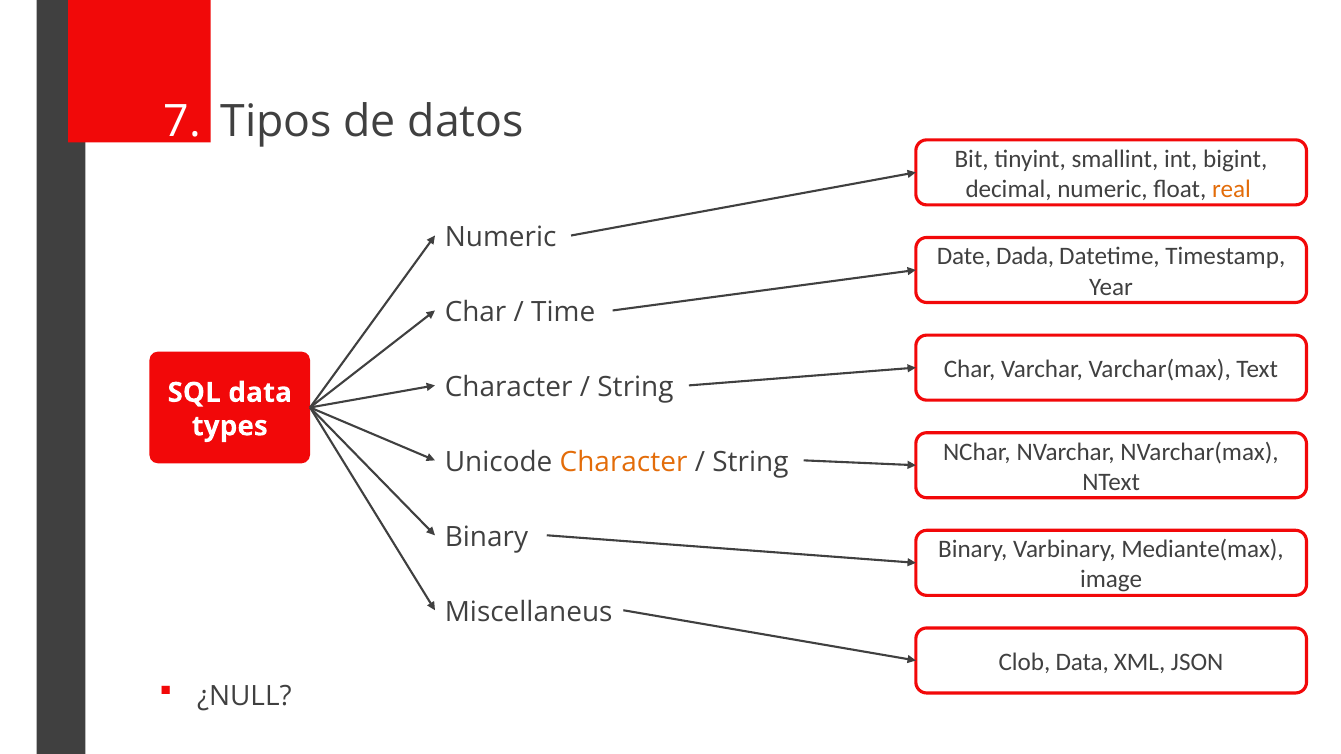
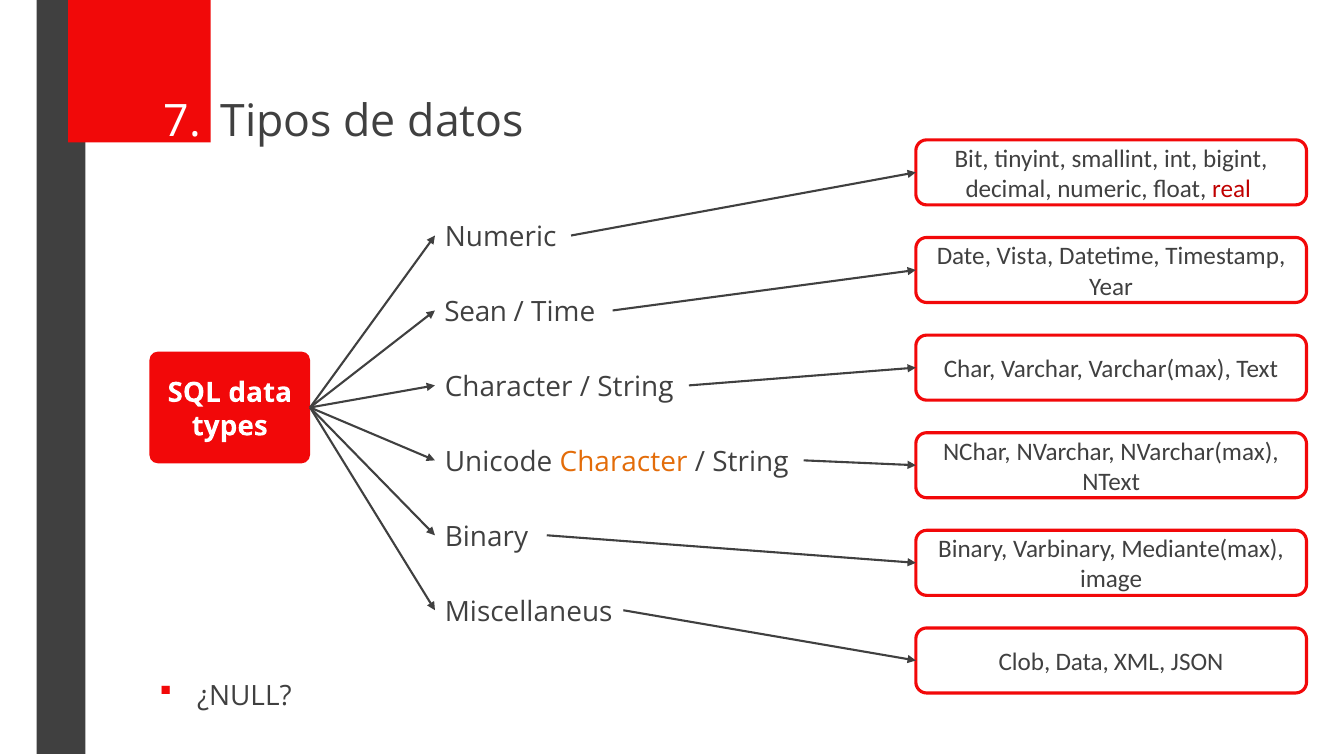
real colour: orange -> red (1231, 189)
Dada: Dada -> Vista (1025, 257)
Char: Char -> Sean (476, 313)
